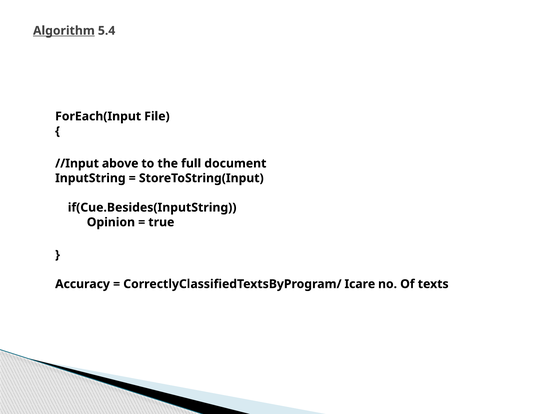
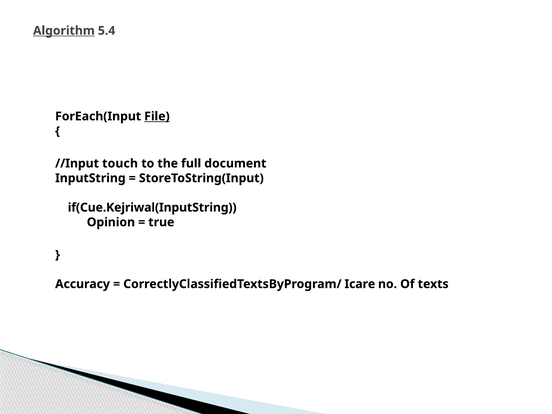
File underline: none -> present (157, 116)
above: above -> touch (120, 163)
if(Cue.Besides(InputString: if(Cue.Besides(InputString -> if(Cue.Kejriwal(InputString (152, 208)
